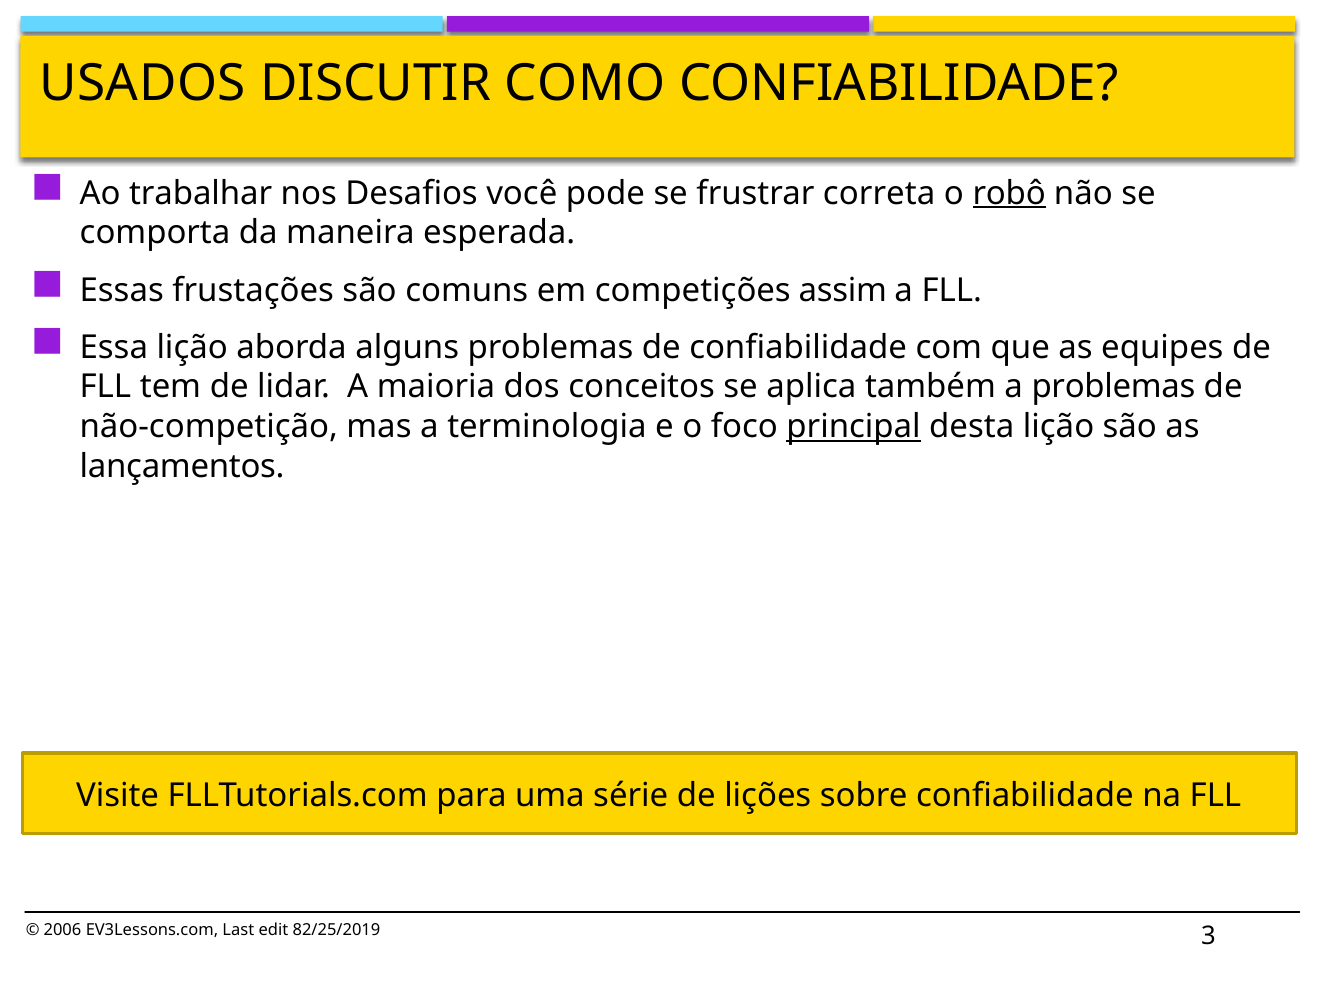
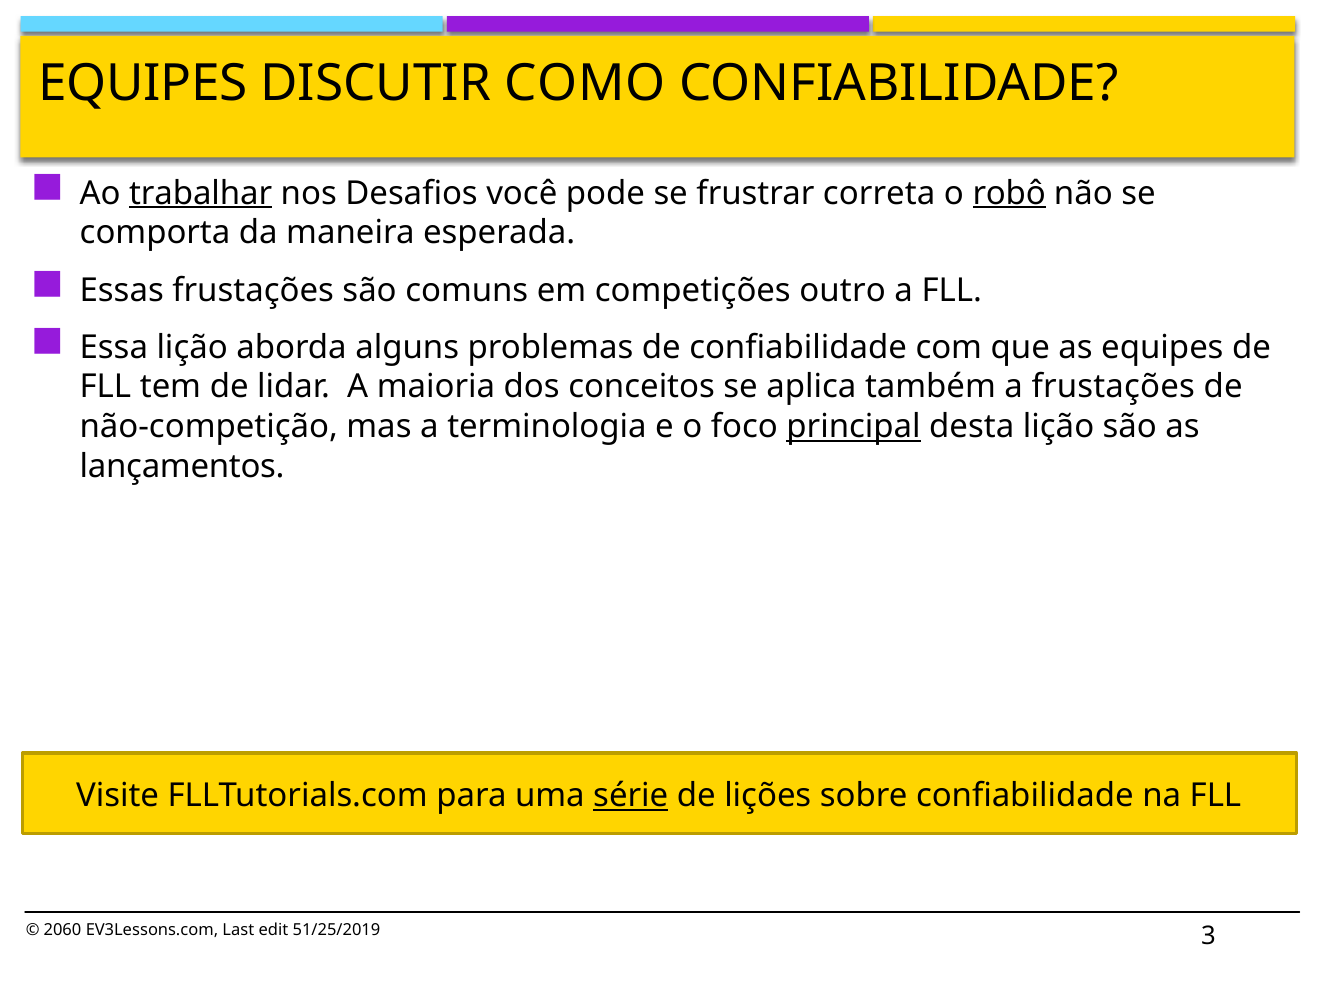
USADOS: USADOS -> EQUIPES (143, 83)
trabalhar underline: none -> present (201, 193)
assim: assim -> outro (843, 290)
a problemas: problemas -> frustações (1113, 387)
série underline: none -> present (631, 795)
2006: 2006 -> 2060 (62, 929)
82/25/2019: 82/25/2019 -> 51/25/2019 (336, 929)
